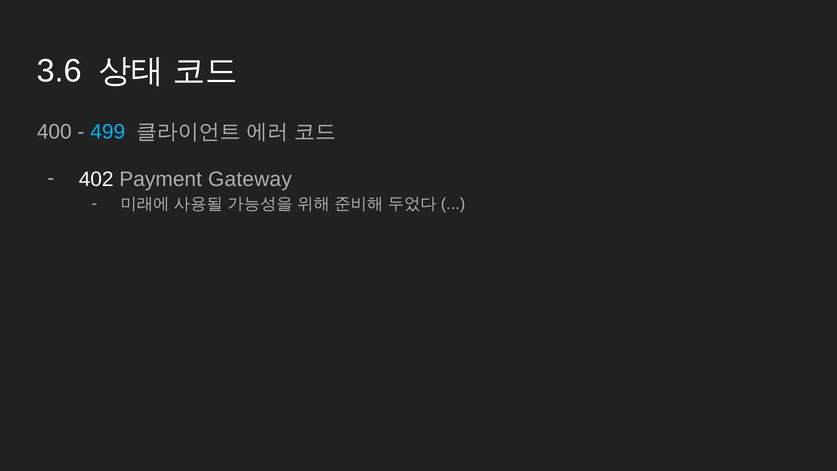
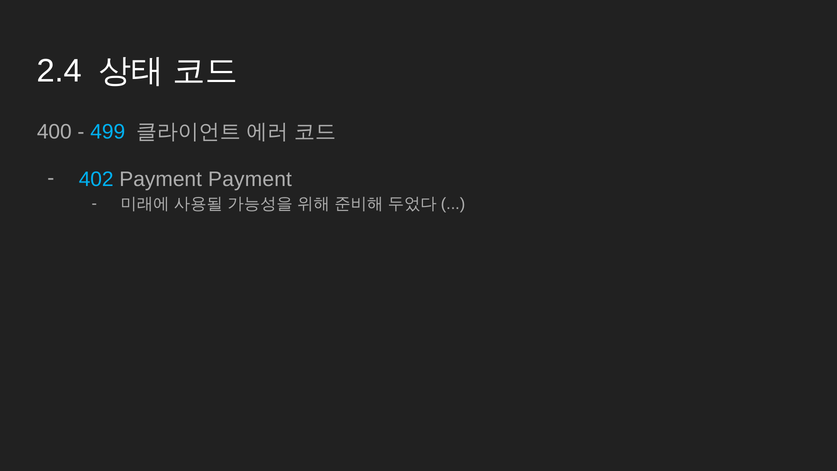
3.6: 3.6 -> 2.4 (59, 71)
402 colour: white -> light blue (96, 179)
Payment Gateway: Gateway -> Payment (250, 179)
